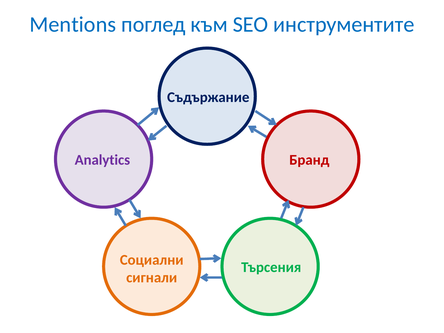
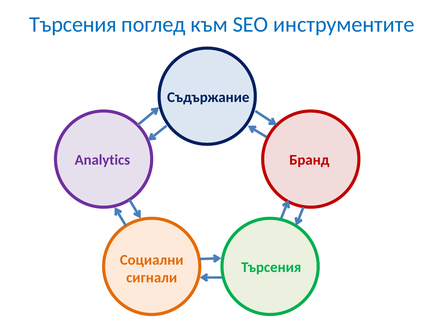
Mentions: Mentions -> Търсения (73, 24)
